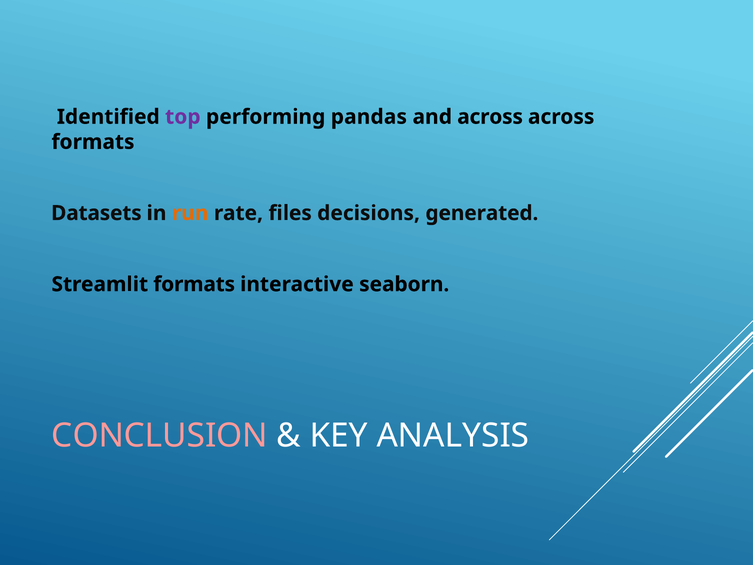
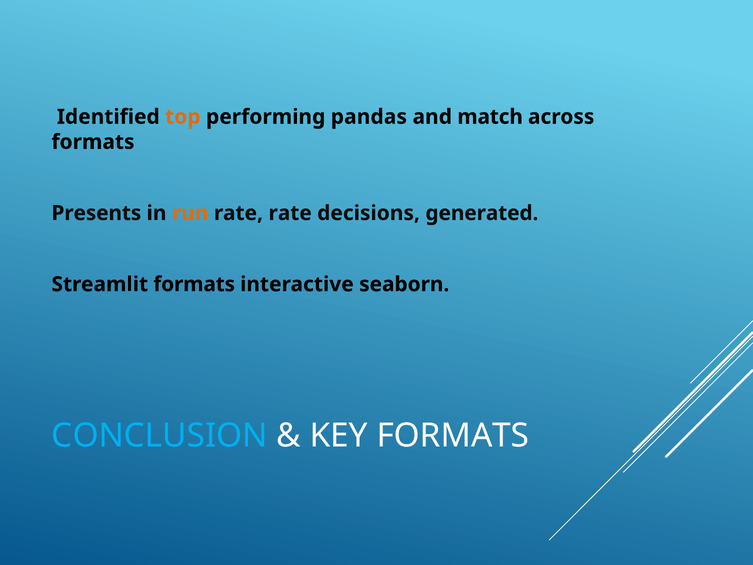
top colour: purple -> orange (183, 117)
and across: across -> match (490, 117)
Datasets: Datasets -> Presents (96, 213)
rate files: files -> rate (290, 213)
CONCLUSION colour: pink -> light blue (160, 435)
KEY ANALYSIS: ANALYSIS -> FORMATS (453, 435)
